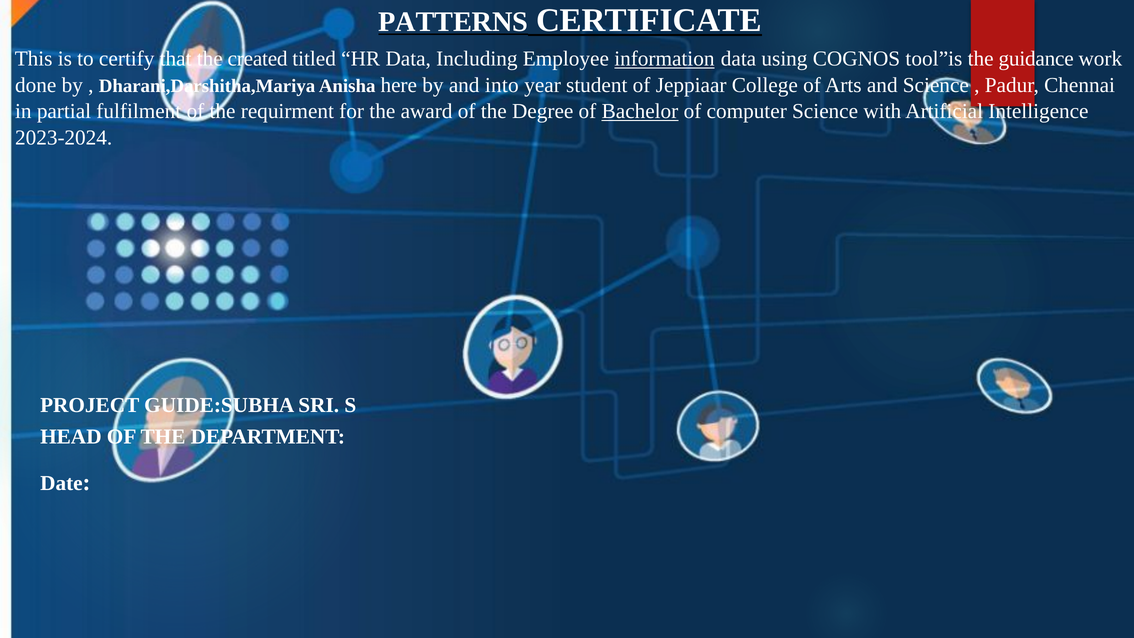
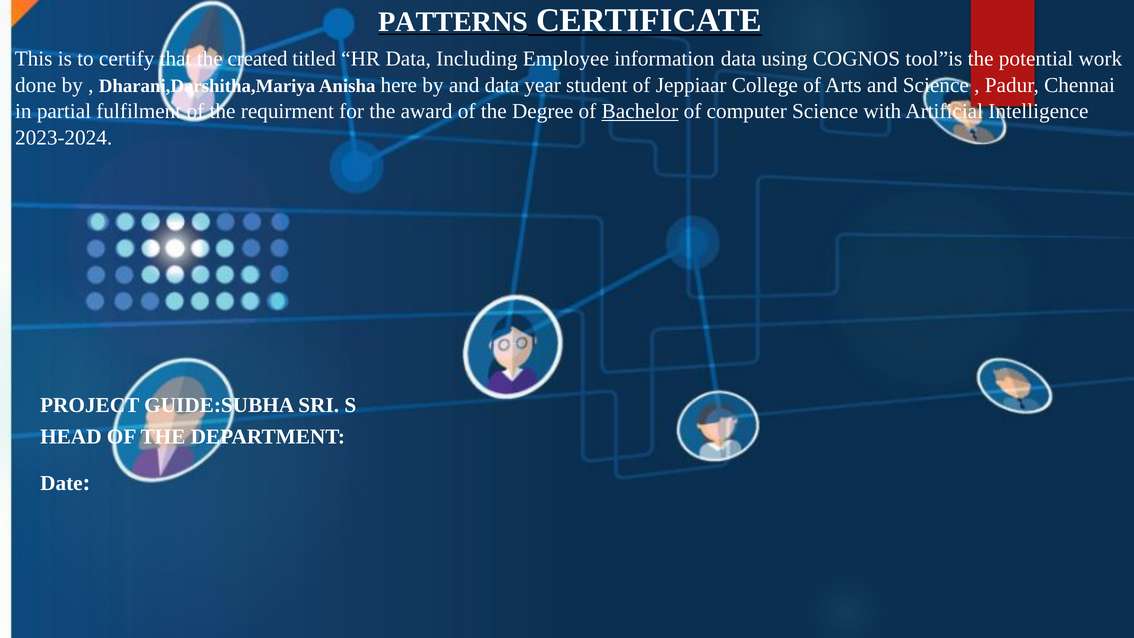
information underline: present -> none (664, 59)
guidance: guidance -> potential (1036, 59)
and into: into -> data (502, 85)
